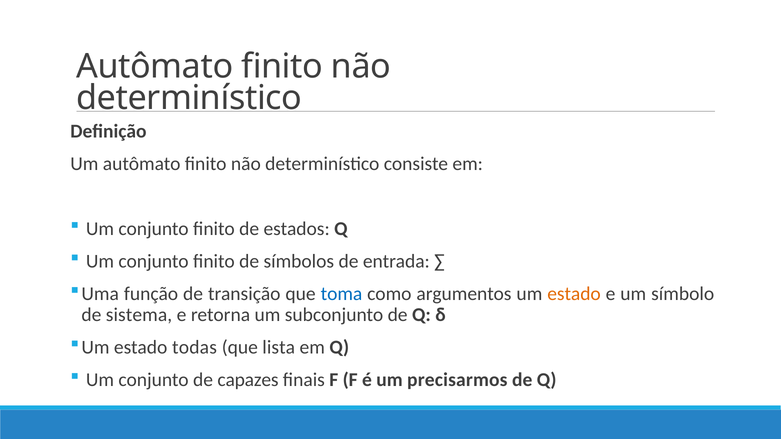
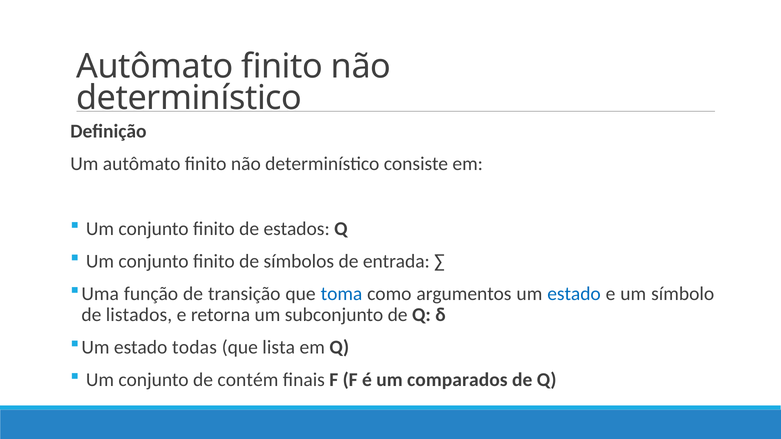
estado colour: orange -> blue (574, 294)
sistema: sistema -> listados (139, 315)
capazes: capazes -> contém (248, 380)
precisarmos: precisarmos -> comparados (457, 380)
